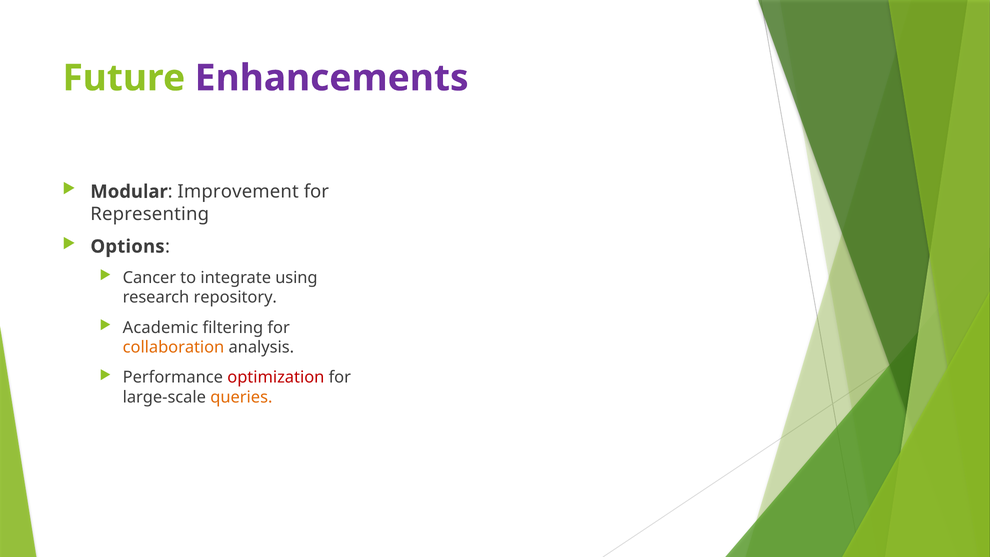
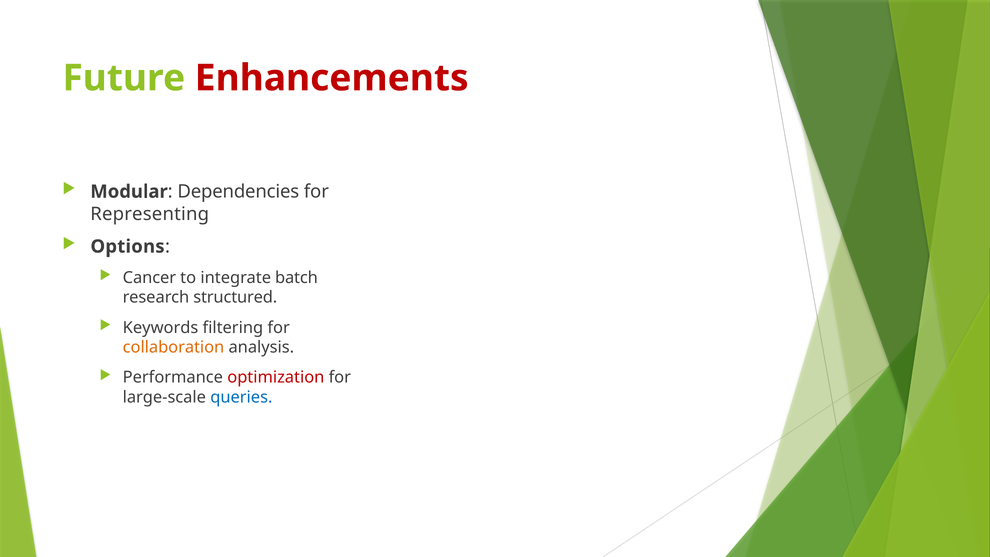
Enhancements colour: purple -> red (332, 78)
Improvement: Improvement -> Dependencies (238, 192)
using: using -> batch (296, 278)
repository: repository -> structured (235, 297)
Academic: Academic -> Keywords (161, 328)
queries colour: orange -> blue (241, 397)
